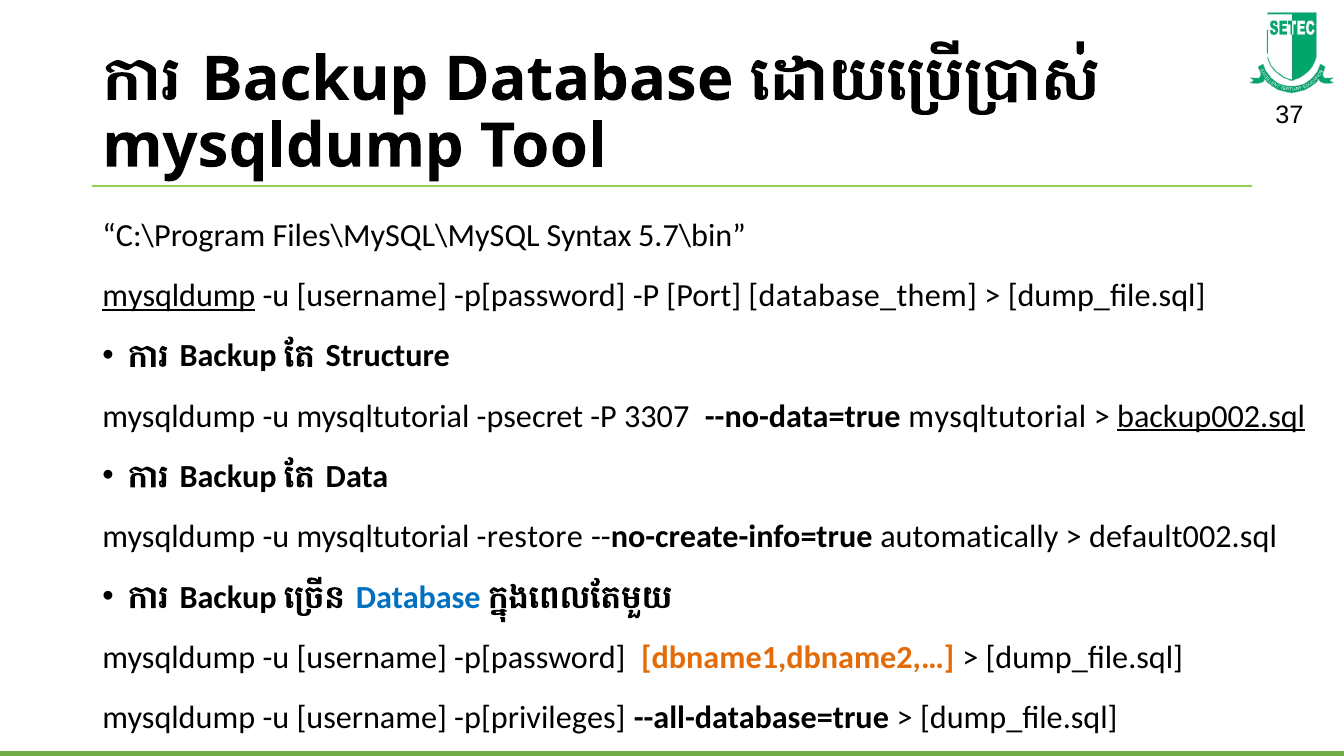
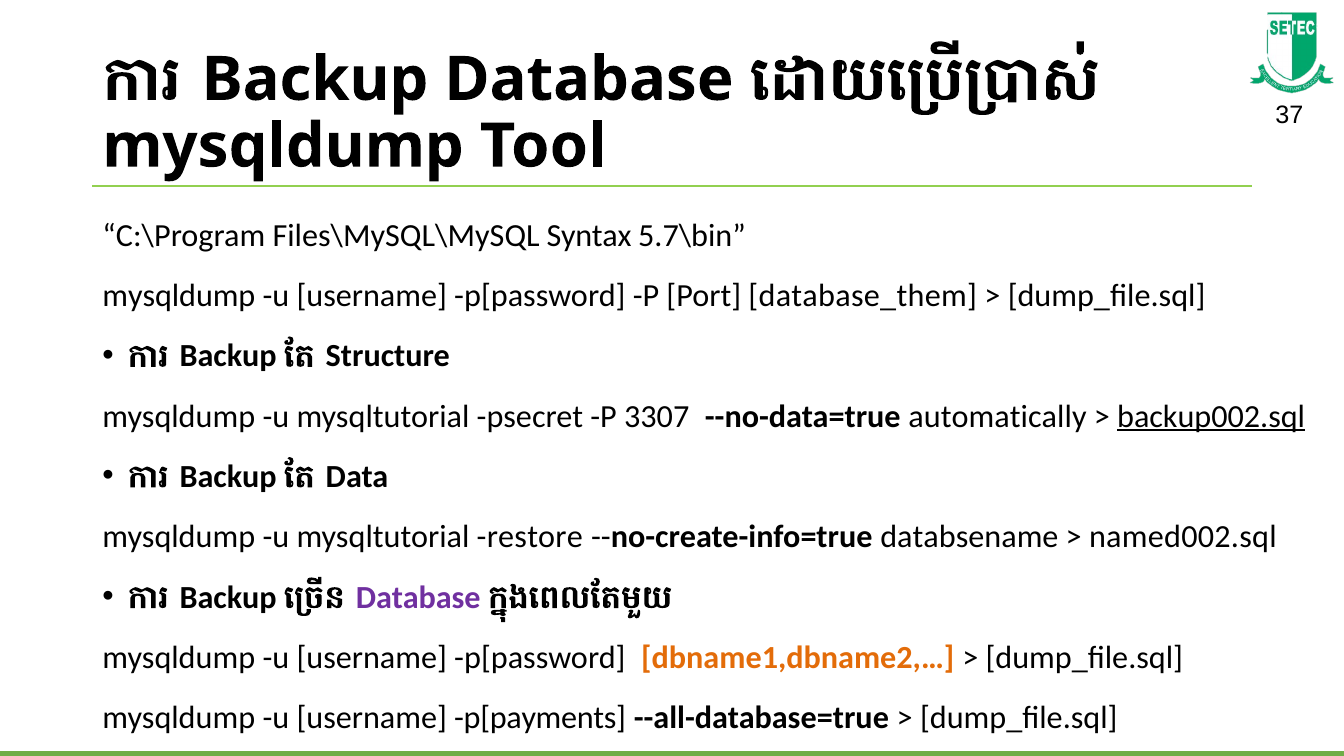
mysqldump underline: present -> none (179, 296)
--no-data=true mysqltutorial: mysqltutorial -> automatically (997, 417)
automatically: automatically -> databsename (969, 537)
default002.sql: default002.sql -> named002.sql (1183, 537)
Database colour: blue -> purple (418, 597)
p[privileges: p[privileges -> p[payments (540, 718)
